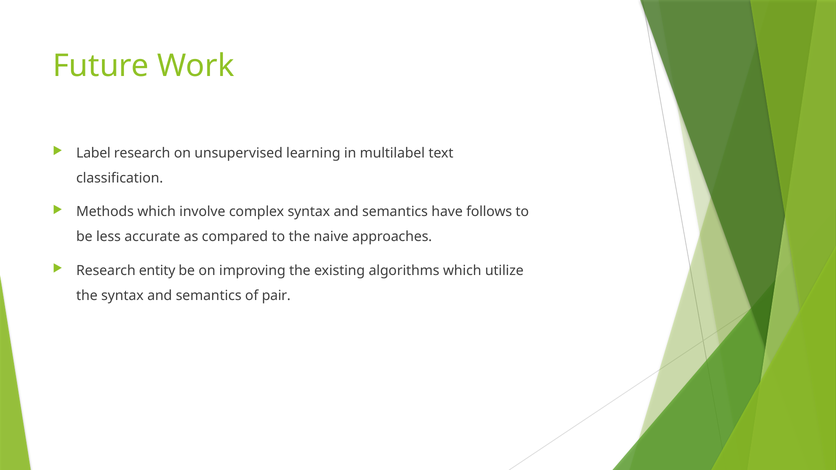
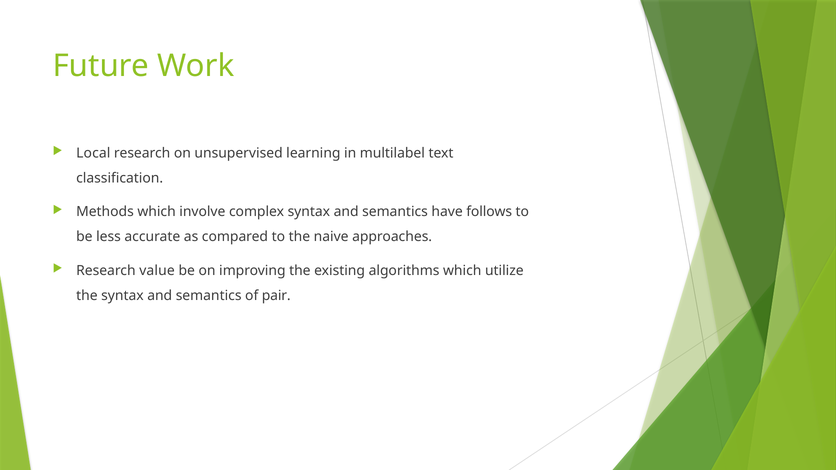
Label: Label -> Local (93, 153)
entity: entity -> value (157, 271)
